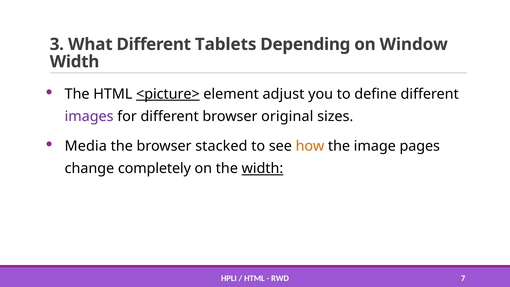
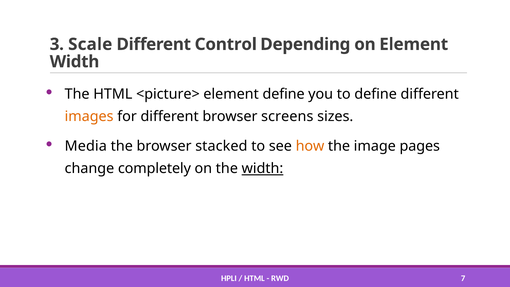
What: What -> Scale (90, 44)
Tablets: Tablets -> Control (226, 44)
on Window: Window -> Element (414, 44)
<picture> underline: present -> none (168, 94)
element adjust: adjust -> define (284, 94)
images colour: purple -> orange (89, 116)
original: original -> screens (287, 116)
